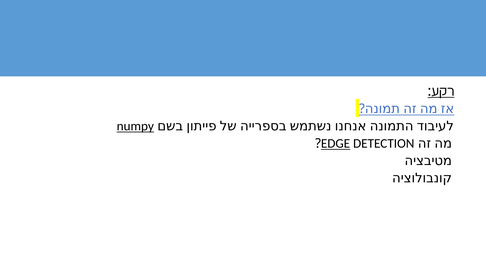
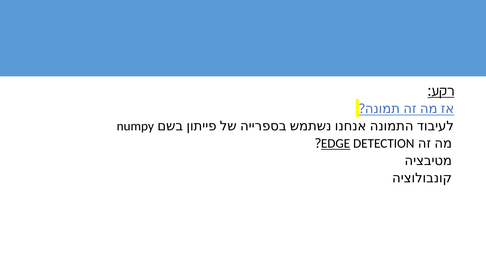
numpy underline: present -> none (135, 126)
